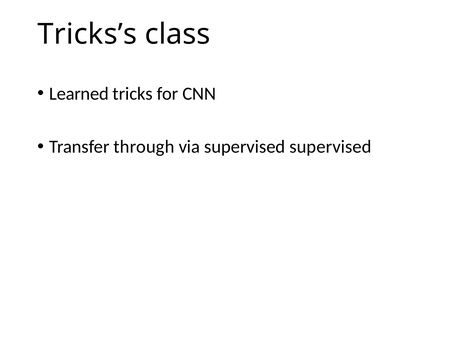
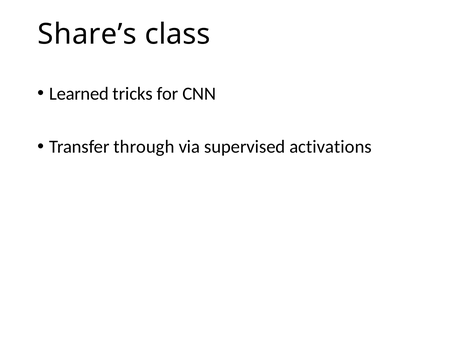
Tricks’s: Tricks’s -> Share’s (87, 34)
supervised supervised: supervised -> activations (331, 147)
